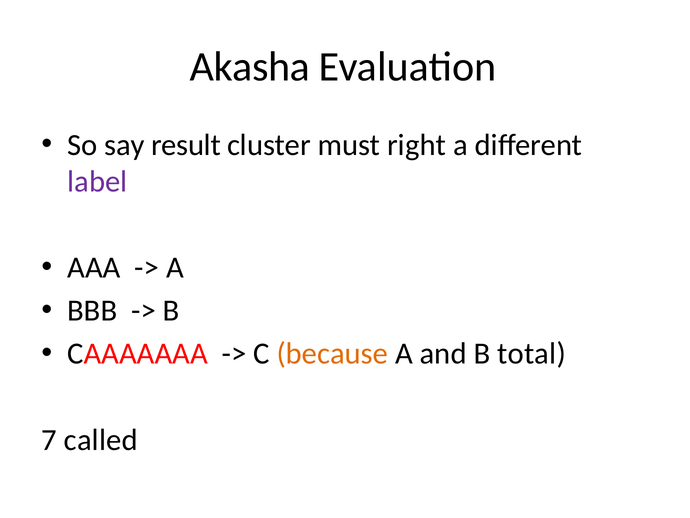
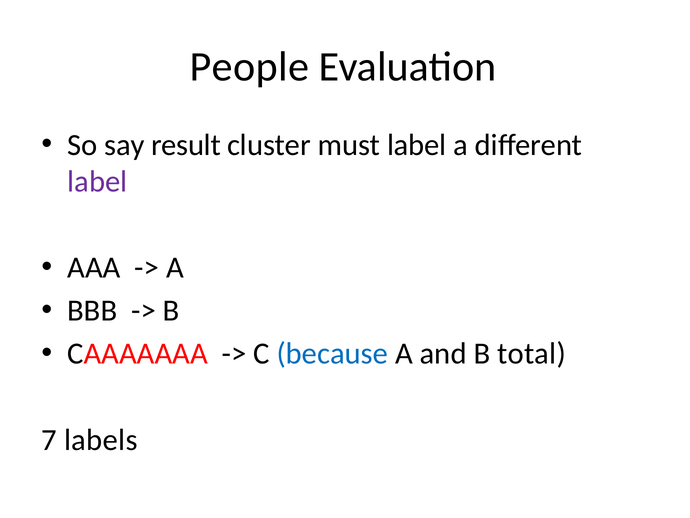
Akasha: Akasha -> People (249, 67)
must right: right -> label (417, 145)
because colour: orange -> blue (332, 354)
called: called -> labels (101, 439)
